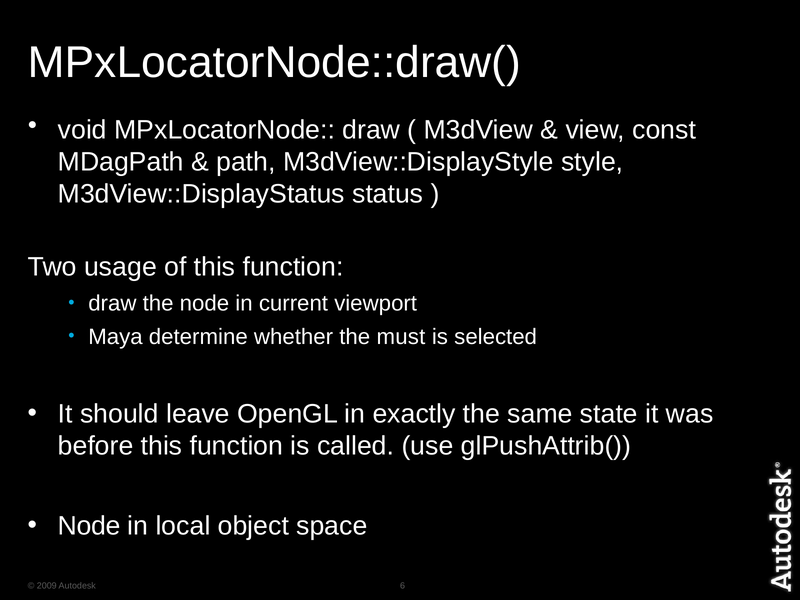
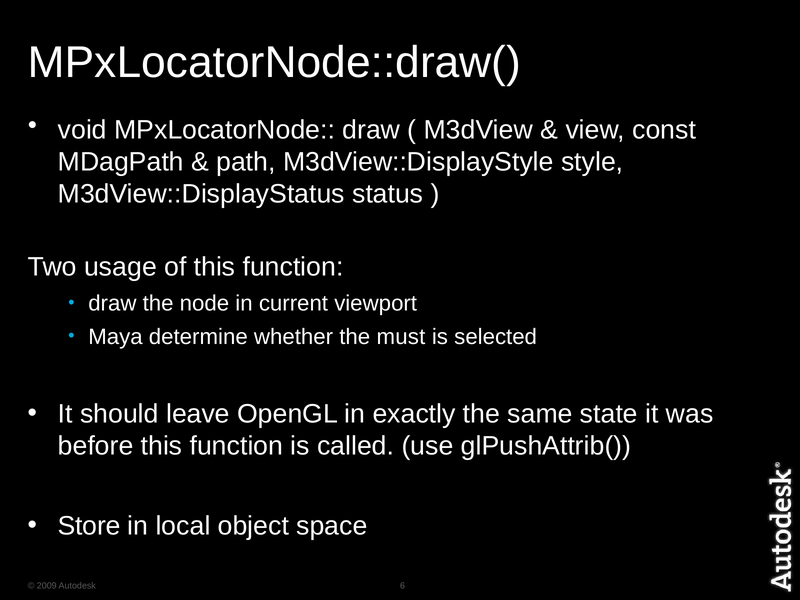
Node: Node -> Store (89, 526)
